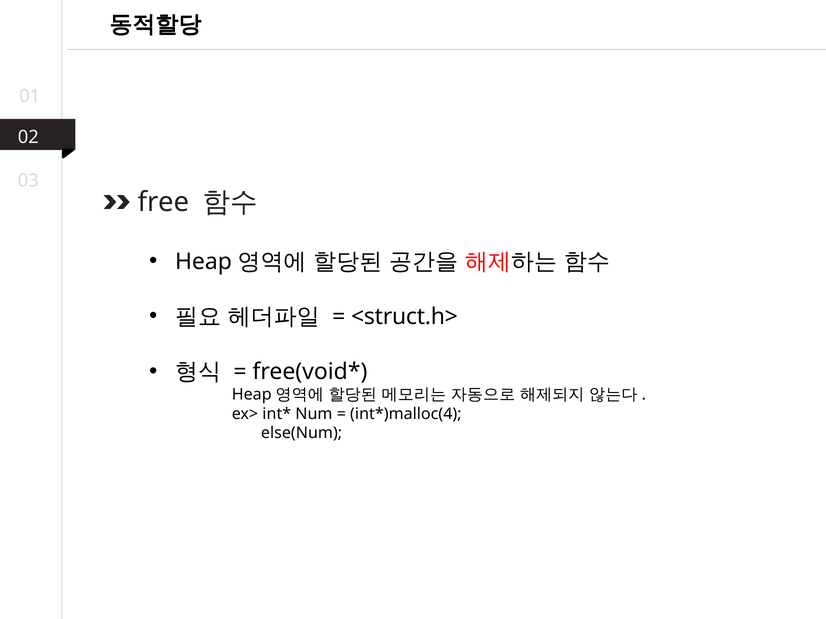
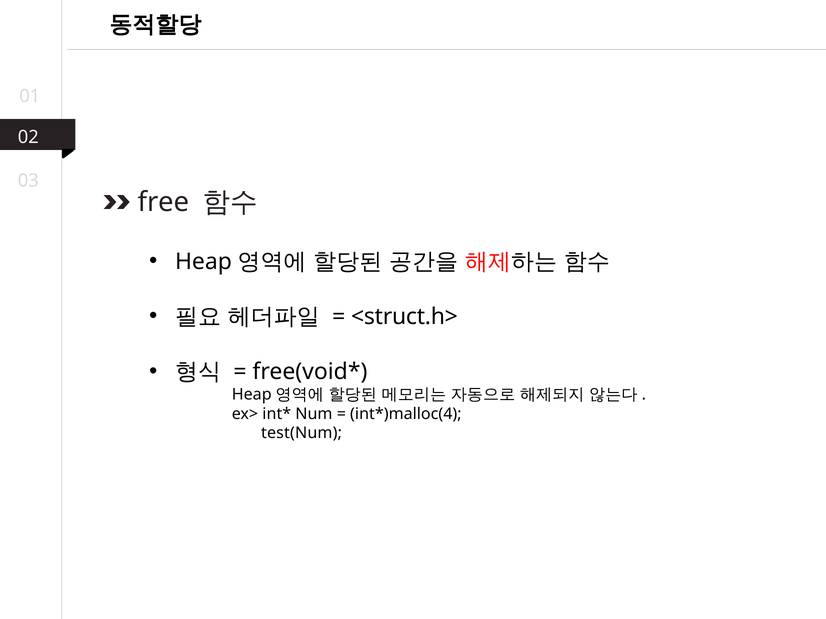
else(Num: else(Num -> test(Num (301, 434)
